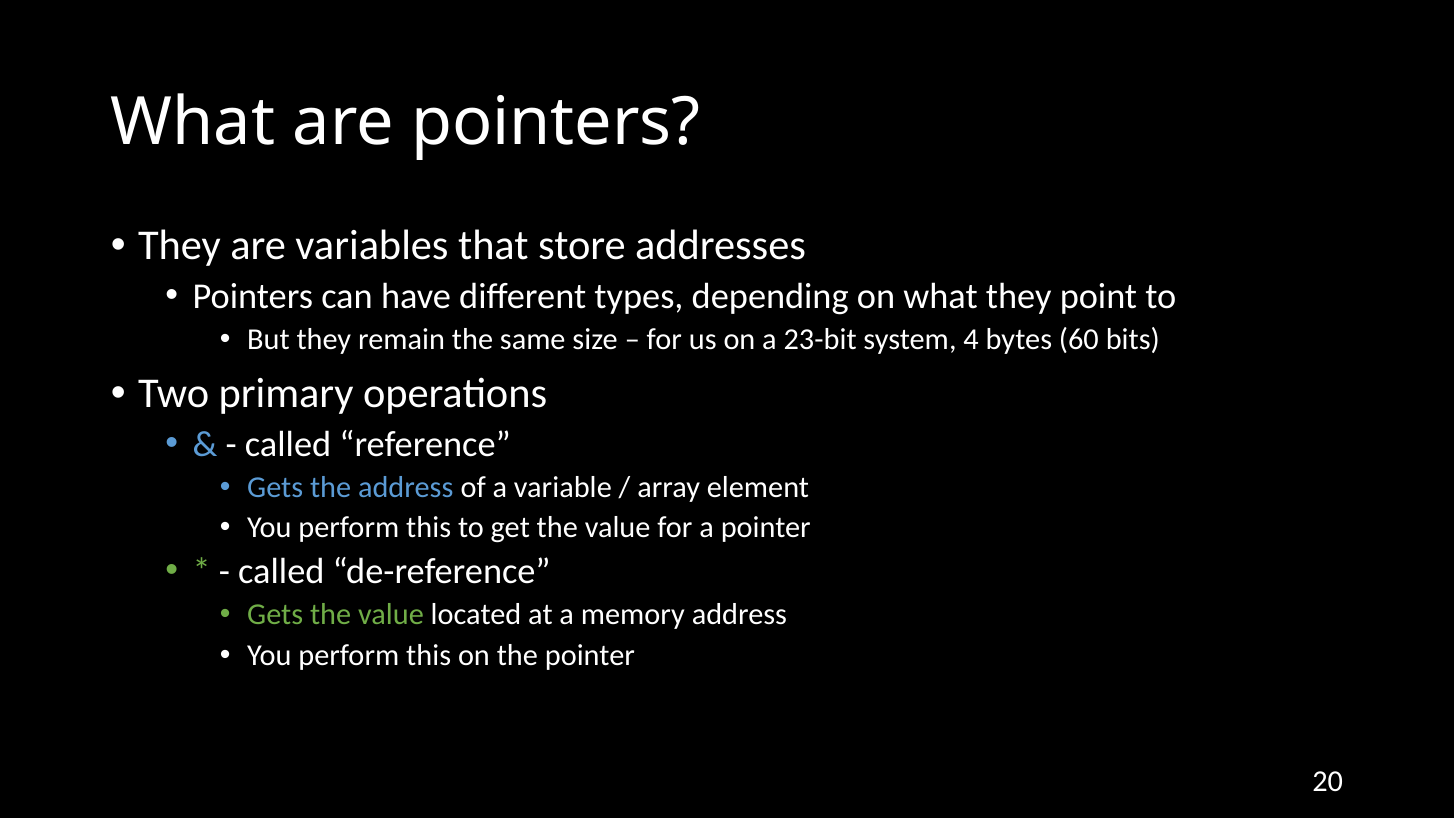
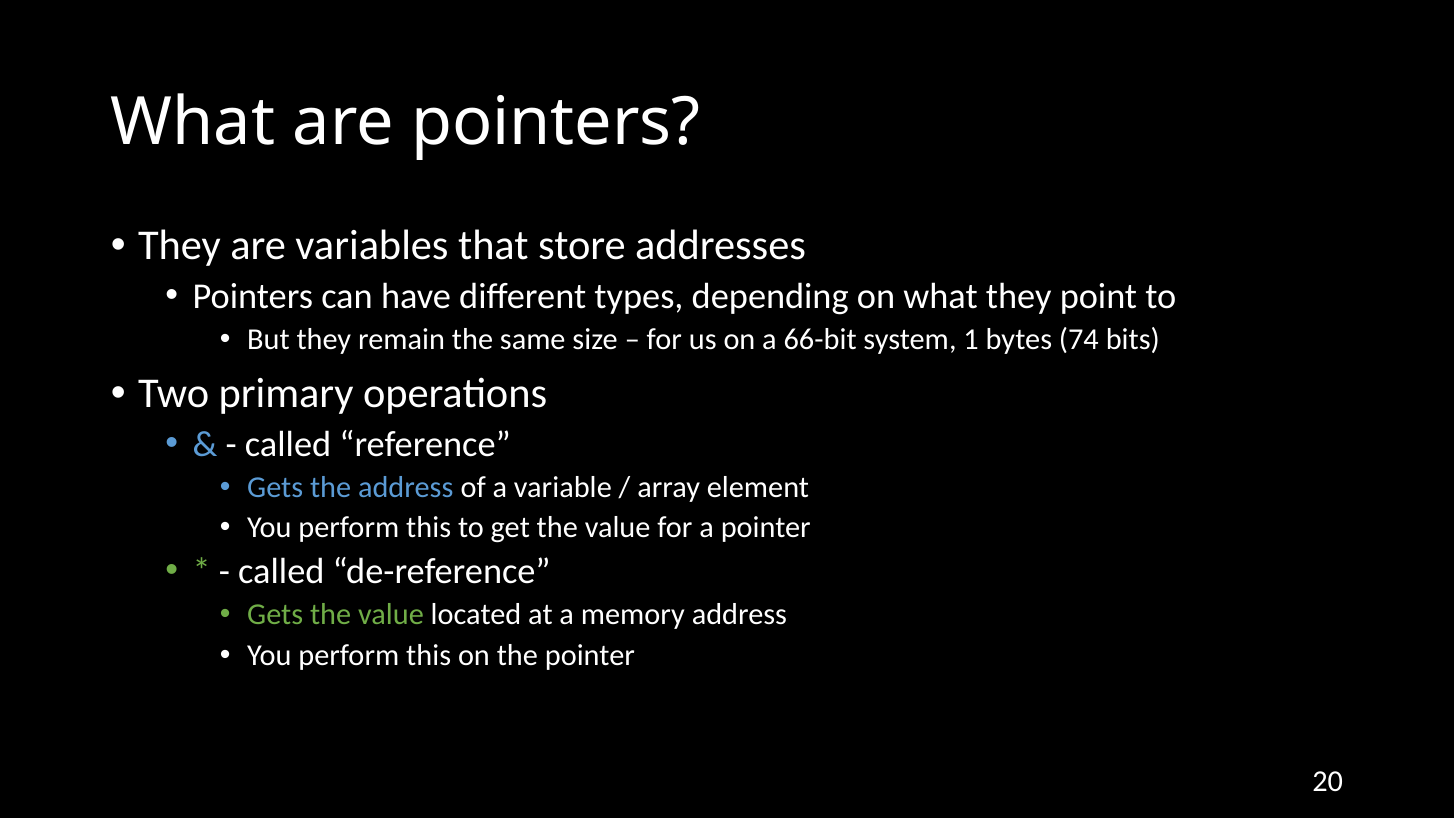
23-bit: 23-bit -> 66-bit (820, 340)
4: 4 -> 1 (971, 340)
60: 60 -> 74 (1079, 340)
